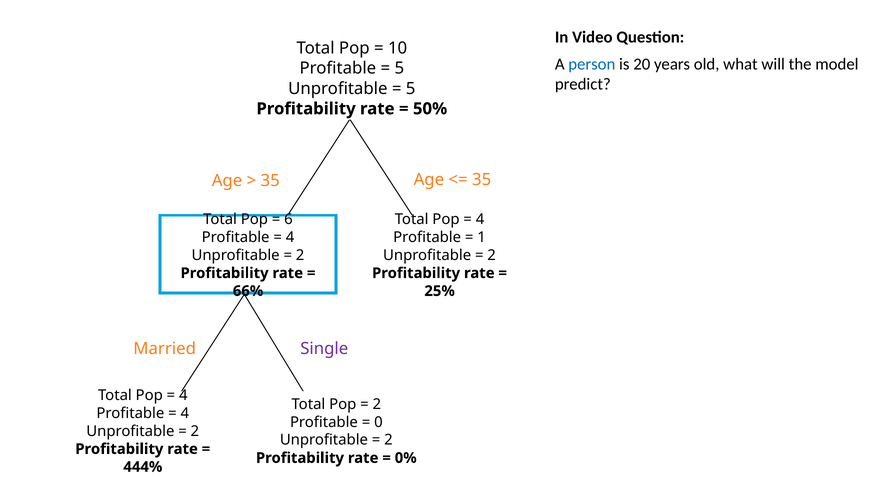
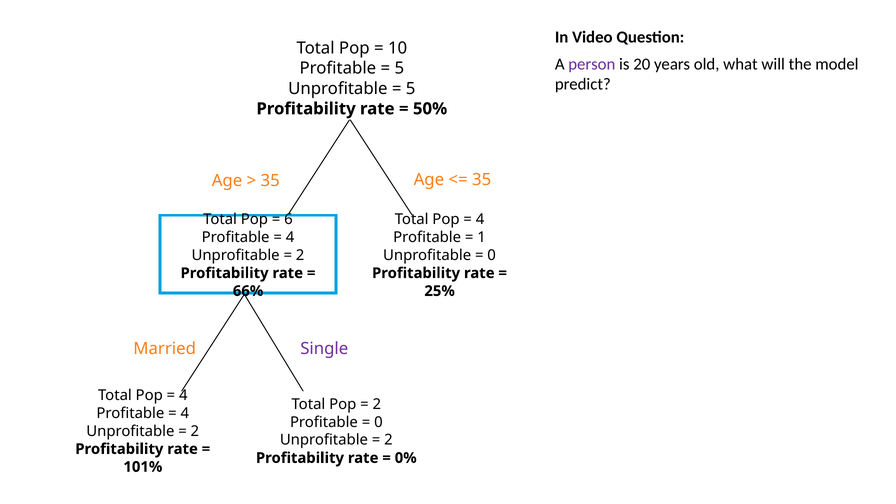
person colour: blue -> purple (592, 64)
2: 2 -> 0 (492, 255)
444%: 444% -> 101% (143, 467)
